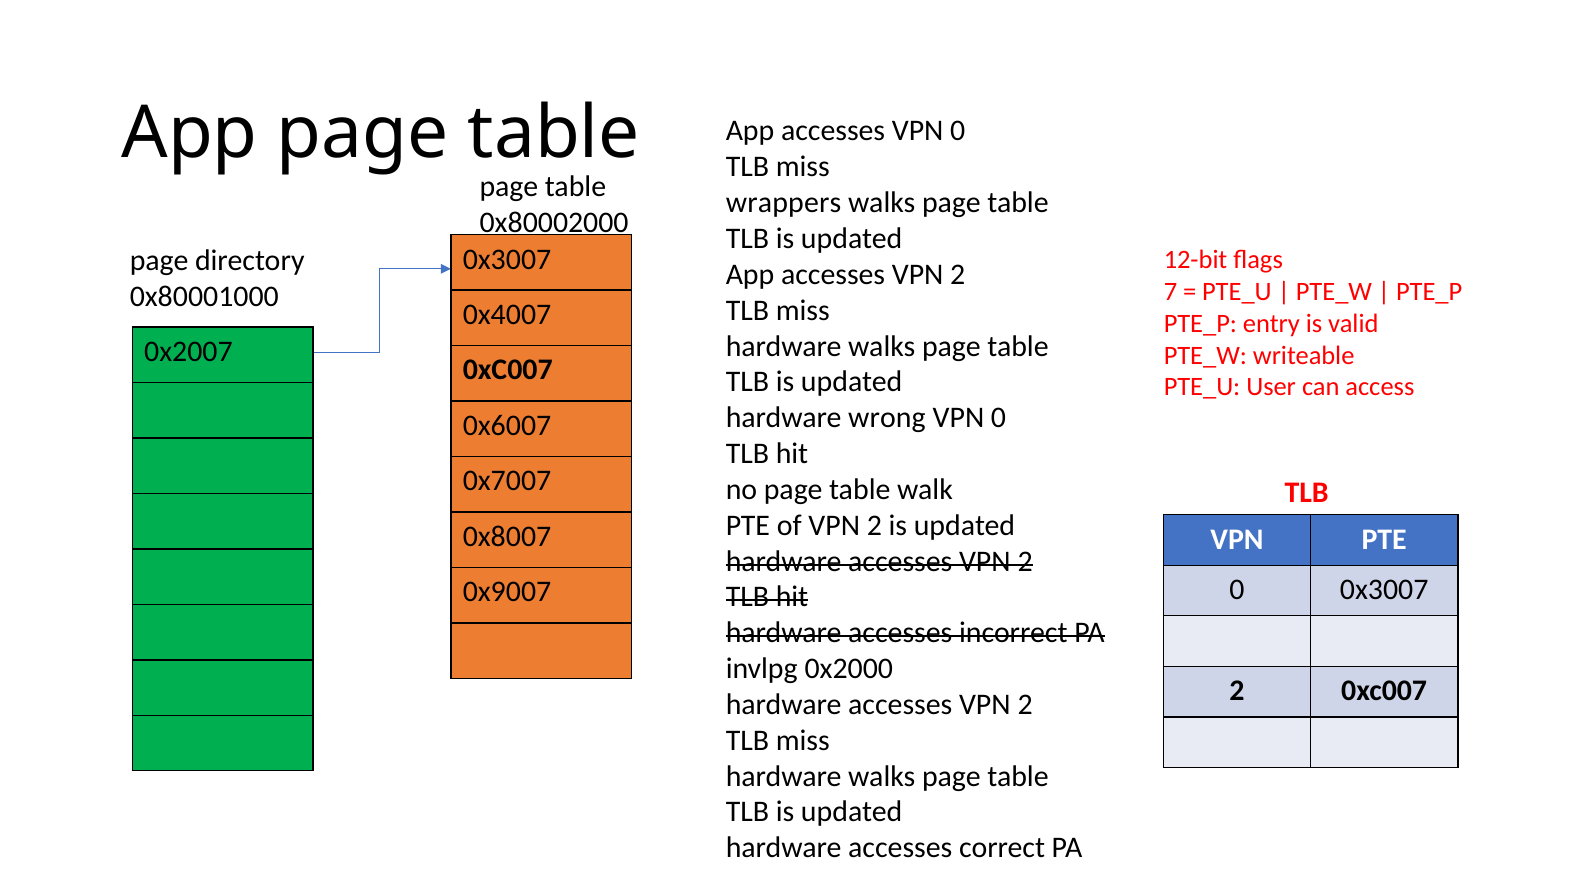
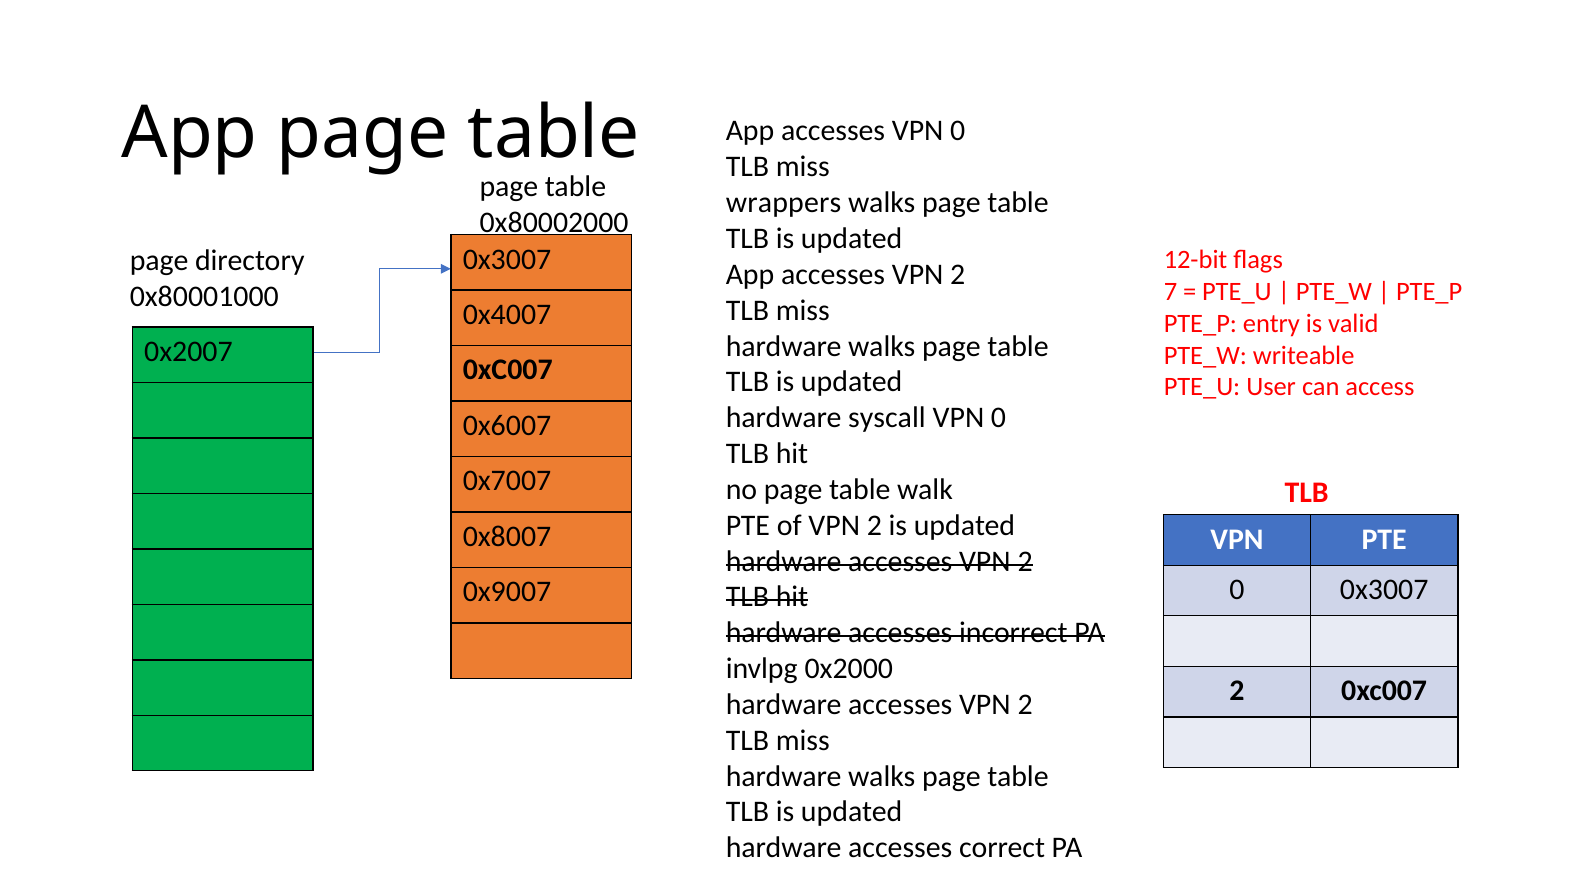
wrong: wrong -> syscall (887, 418)
